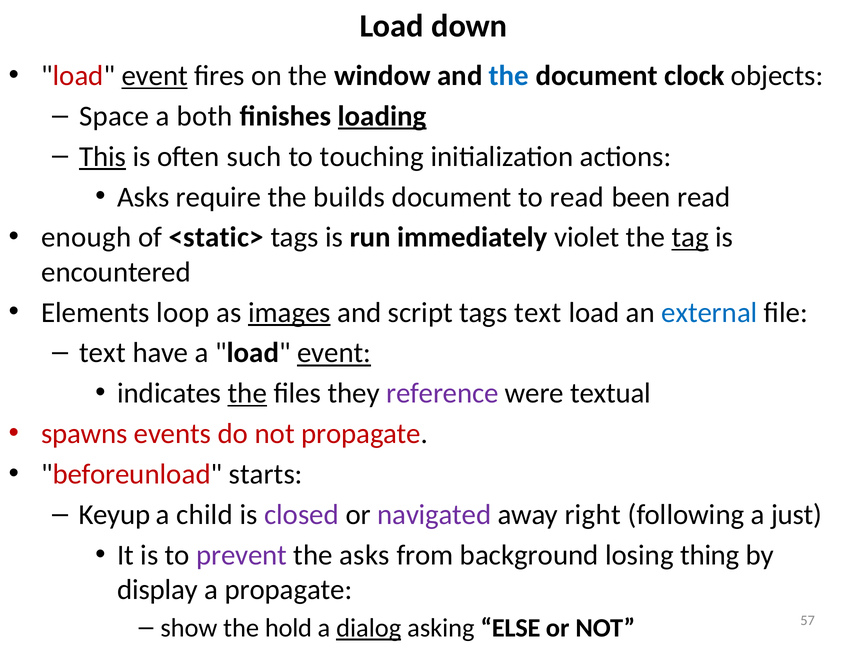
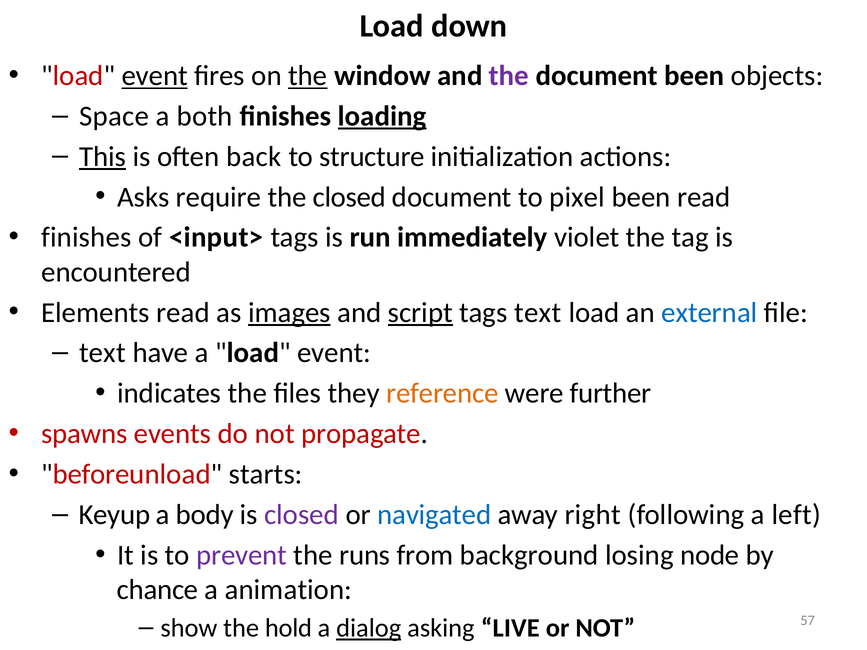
the underline: none -> present (308, 76)
the colour: blue -> purple (509, 76)
document clock: clock -> been (694, 76)
such: such -> back (254, 157)
touching: touching -> structure (372, 157)
the builds: builds -> closed (349, 197)
to read: read -> pixel (577, 197)
enough: enough -> finishes (86, 238)
<static>: <static> -> <input> (216, 238)
tag underline: present -> none (690, 238)
Elements loop: loop -> read (183, 313)
script underline: none -> present (420, 313)
event underline: present -> none (334, 353)
the underline: present -> none (247, 394)
reference colour: purple -> orange (442, 394)
textual: textual -> further (611, 394)
child: child -> body (205, 515)
navigated colour: purple -> blue (434, 515)
just: just -> left (796, 515)
the asks: asks -> runs (365, 555)
thing: thing -> node (710, 555)
display: display -> chance (158, 590)
a propagate: propagate -> animation (288, 590)
ELSE: ELSE -> LIVE (510, 628)
